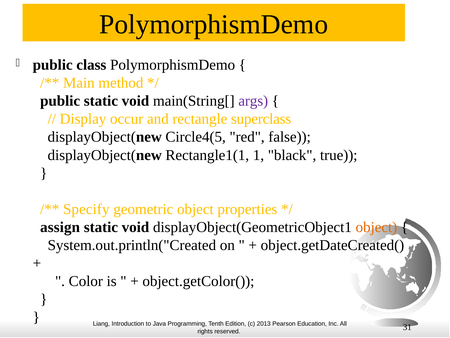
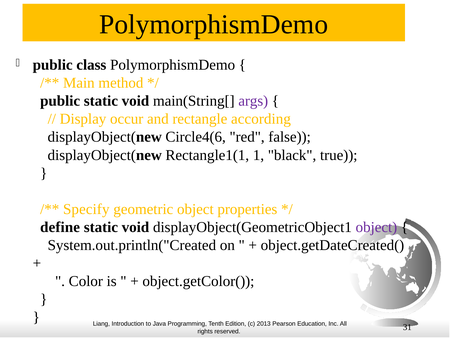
superclass: superclass -> according (261, 119)
Circle4(5: Circle4(5 -> Circle4(6 (196, 137)
assign: assign -> define (60, 227)
object colour: orange -> purple (376, 227)
